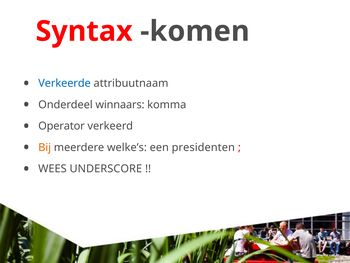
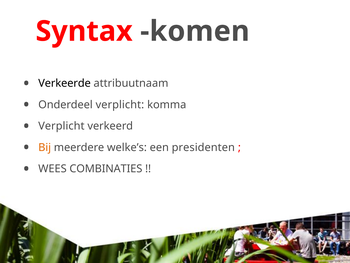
Verkeerde colour: blue -> black (65, 83)
Onderdeel winnaars: winnaars -> verplicht (120, 105)
Operator: Operator -> Verplicht (61, 126)
UNDERSCORE: UNDERSCORE -> COMBINATIES (106, 169)
